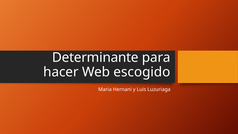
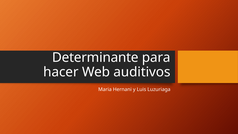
escogido: escogido -> auditivos (142, 72)
